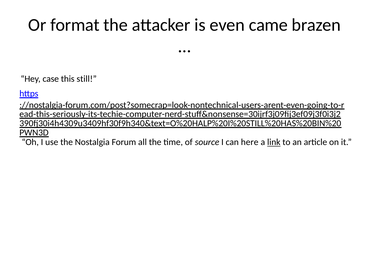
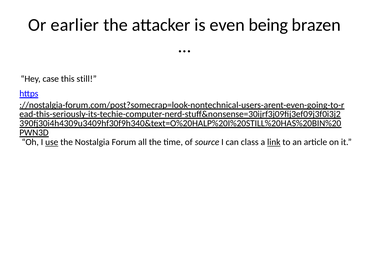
format: format -> earlier (75, 25)
came: came -> being (268, 25)
use underline: none -> present (52, 142)
here: here -> class (250, 142)
